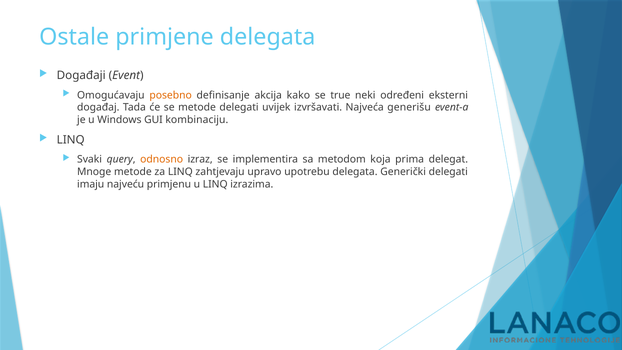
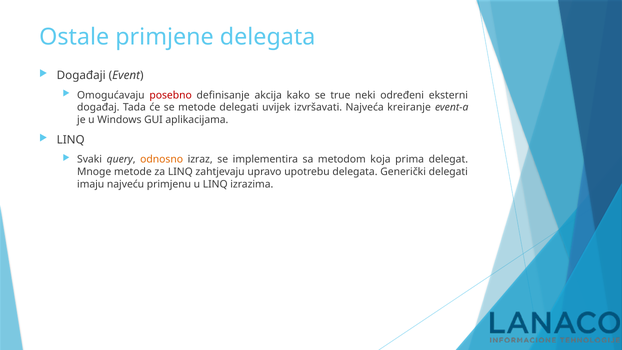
posebno colour: orange -> red (171, 95)
generišu: generišu -> kreiranje (409, 107)
kombinaciju: kombinaciju -> aplikacijama (197, 120)
